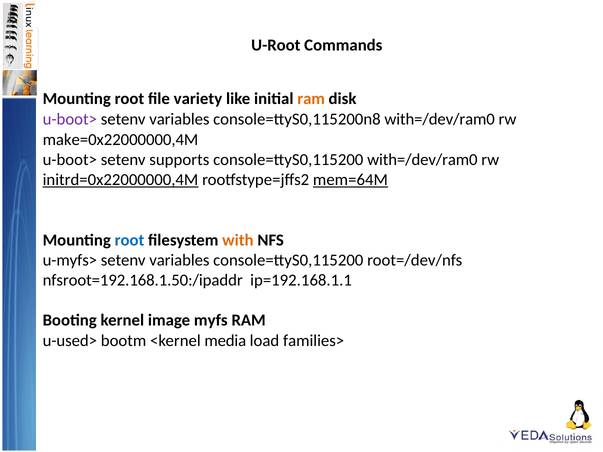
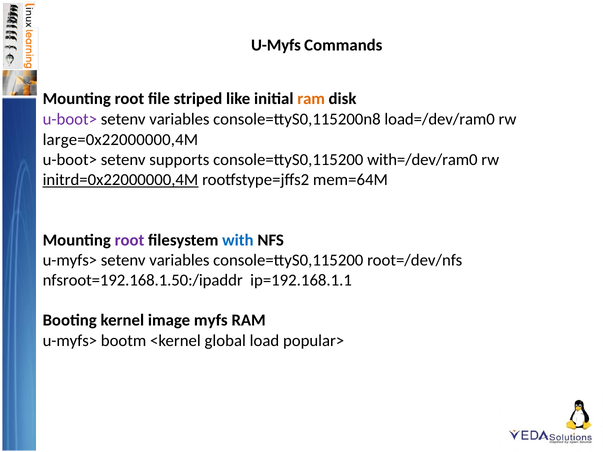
U-Root: U-Root -> U-Myfs (276, 45)
variety: variety -> striped (198, 99)
console=ttyS0,115200n8 with=/dev/ram0: with=/dev/ram0 -> load=/dev/ram0 (440, 120)
make=0x22000000,4M: make=0x22000000,4M -> large=0x22000000,4M (120, 140)
mem=64M underline: present -> none (350, 180)
root colour: blue -> purple (129, 240)
with colour: orange -> blue (238, 240)
u-used>: u-used> -> u-myfs> (70, 341)
media: media -> global (225, 341)
families>: families> -> popular> (314, 341)
